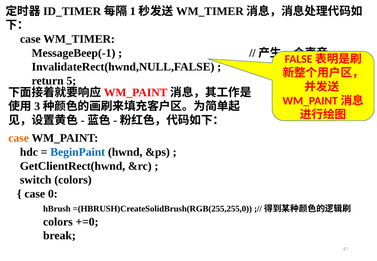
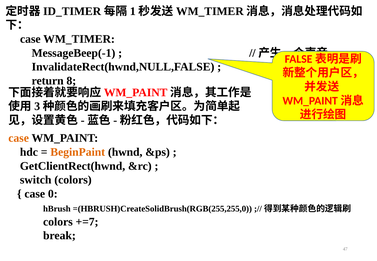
5: 5 -> 8 (71, 81)
BeginPaint colour: blue -> orange (78, 152)
+=0: +=0 -> +=7 (87, 222)
